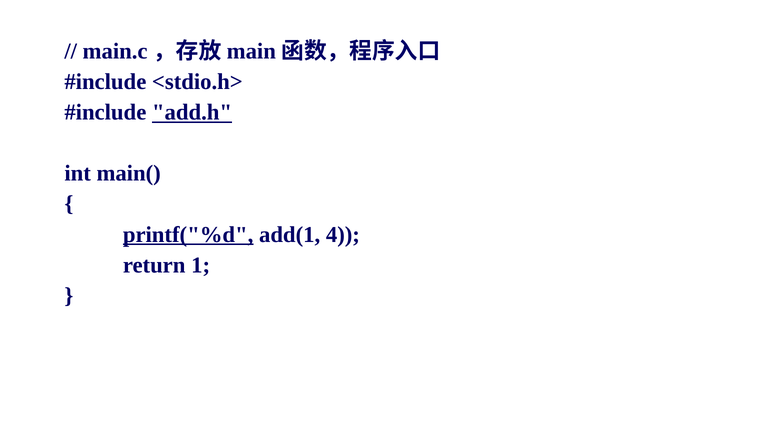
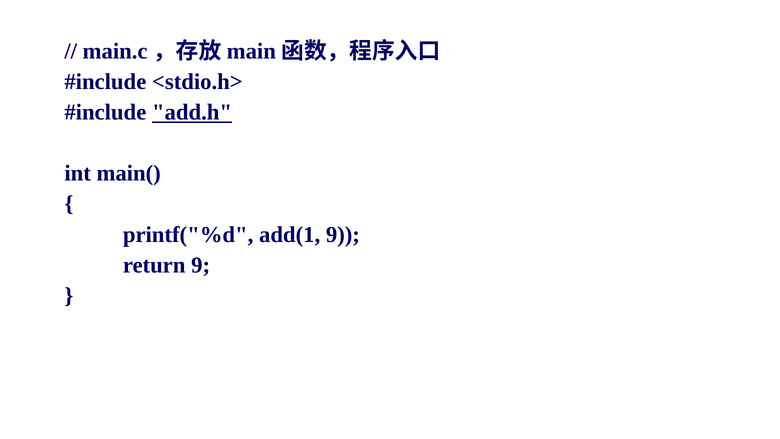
printf("%d underline: present -> none (188, 234)
add(1 4: 4 -> 9 (343, 234)
return 1: 1 -> 9 (201, 265)
